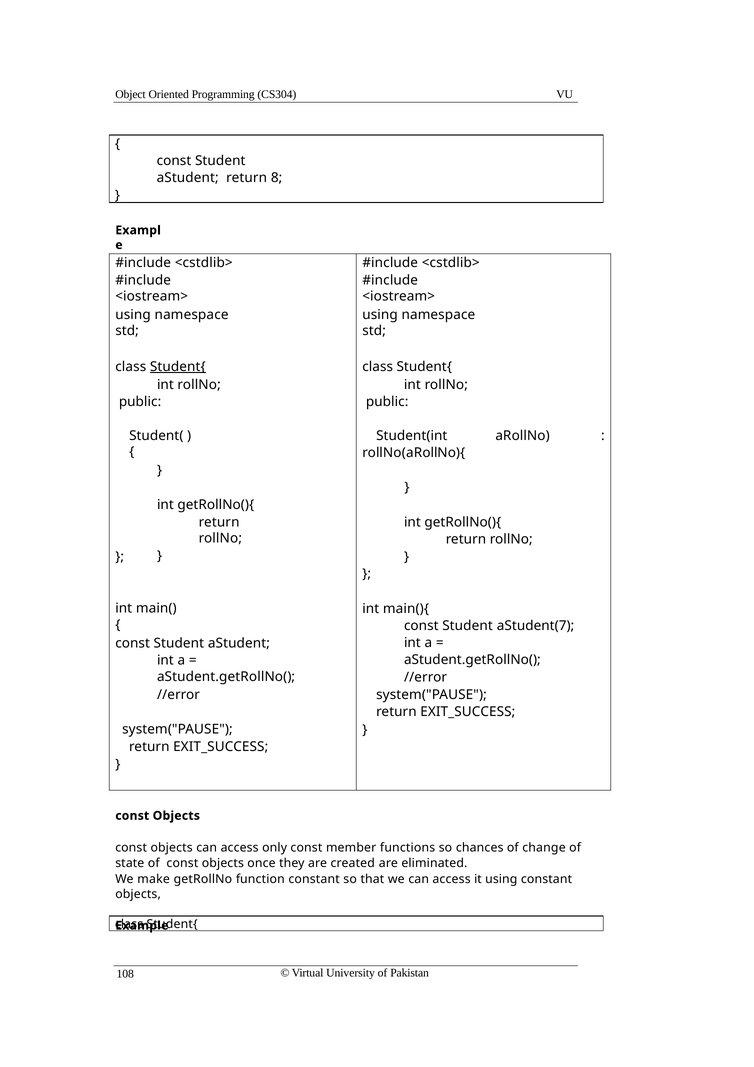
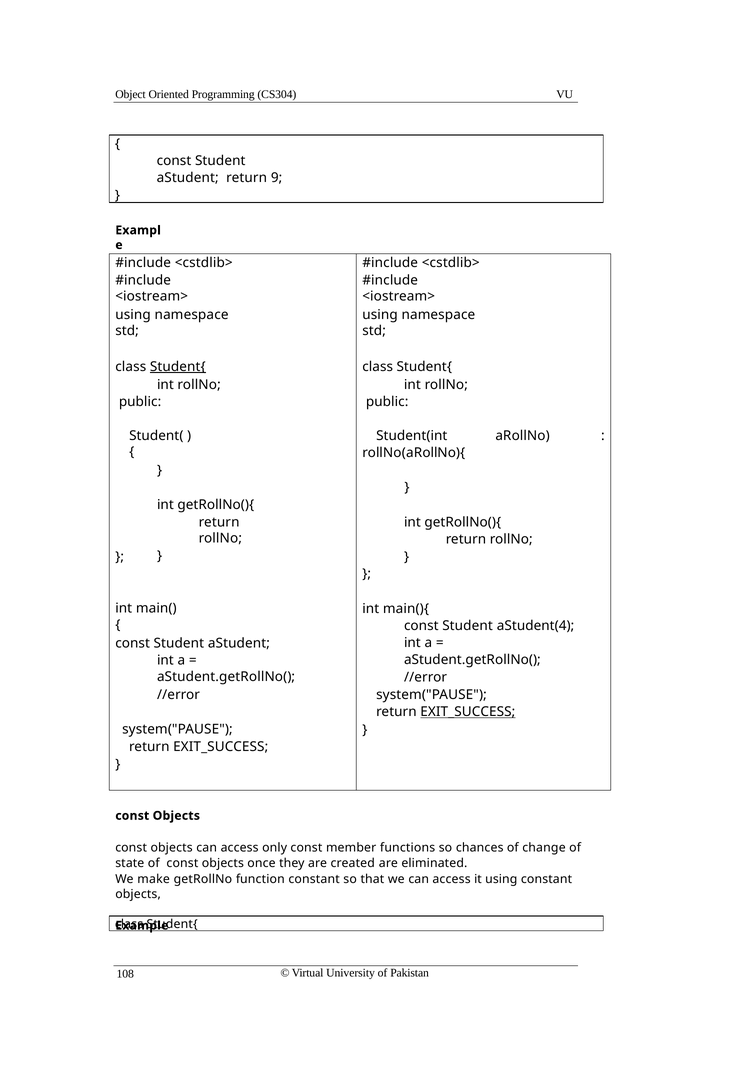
8: 8 -> 9 (277, 178)
aStudent(7: aStudent(7 -> aStudent(4 (536, 626)
EXIT_SUCCESS underline: none -> present (468, 712)
